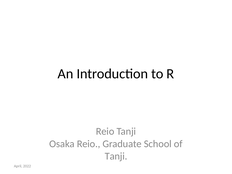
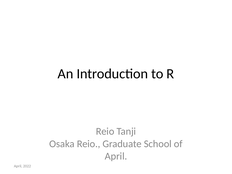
Tanji: Tanji -> April (116, 156)
